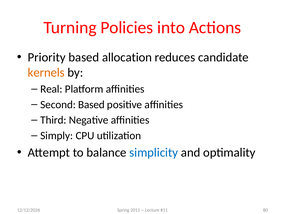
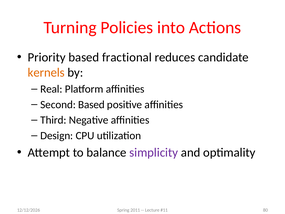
allocation: allocation -> fractional (127, 57)
Simply: Simply -> Design (57, 135)
simplicity colour: blue -> purple (154, 152)
